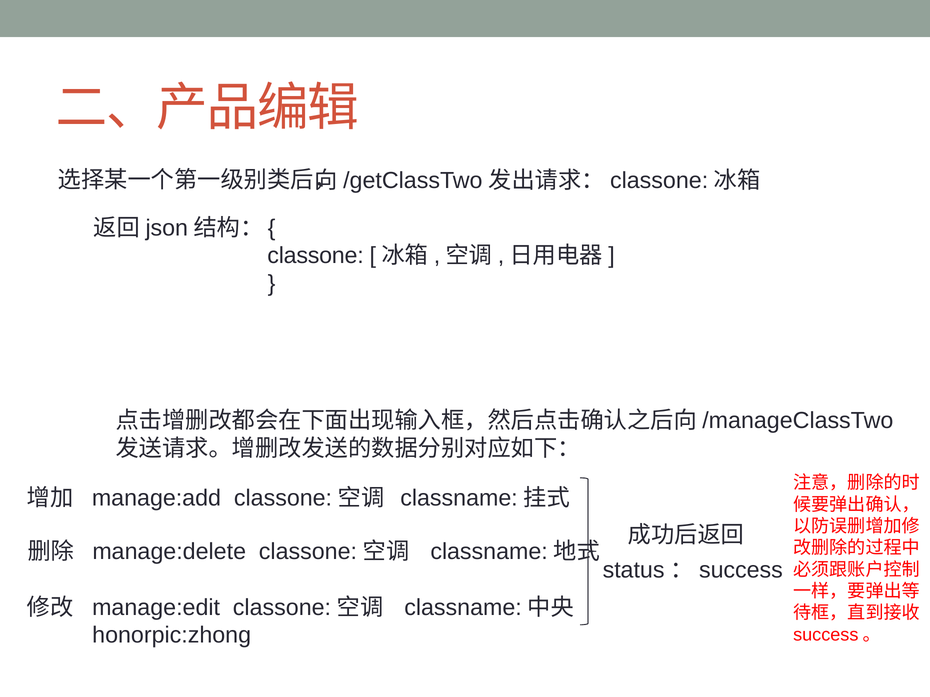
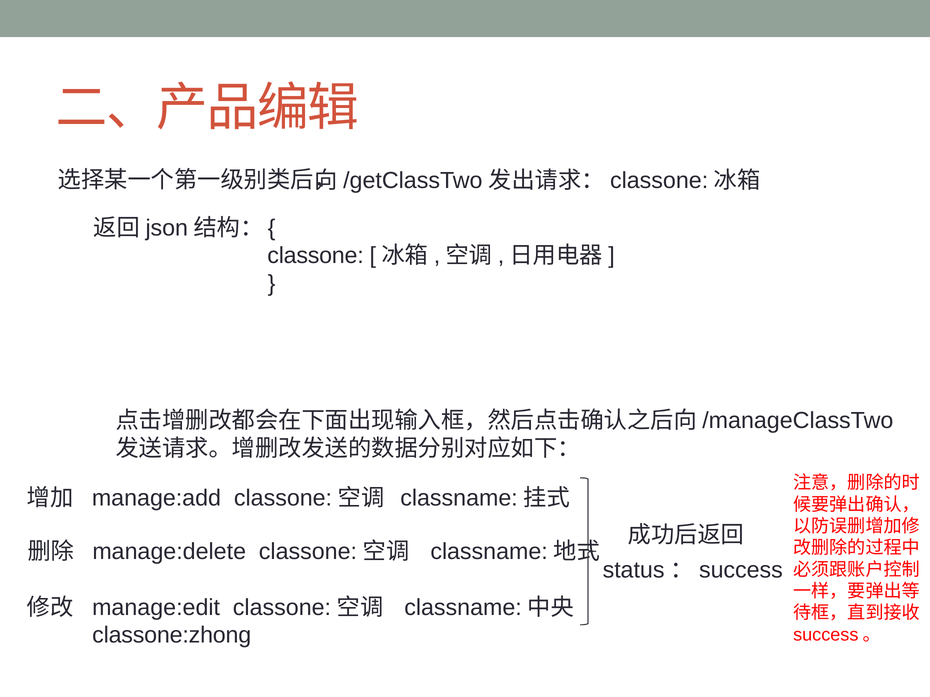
honorpic:zhong: honorpic:zhong -> classone:zhong (172, 636)
